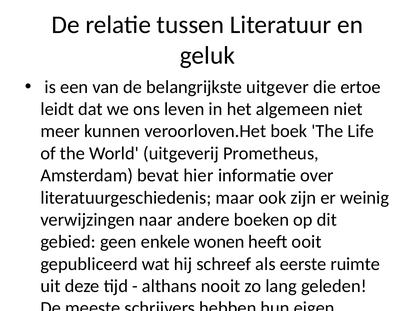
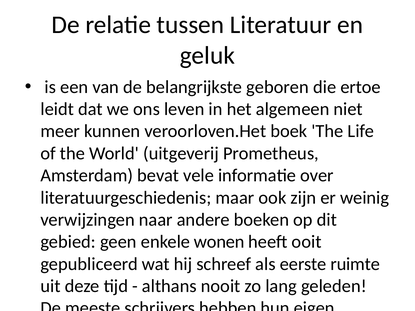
uitgever: uitgever -> geboren (278, 87)
hier: hier -> vele (199, 176)
